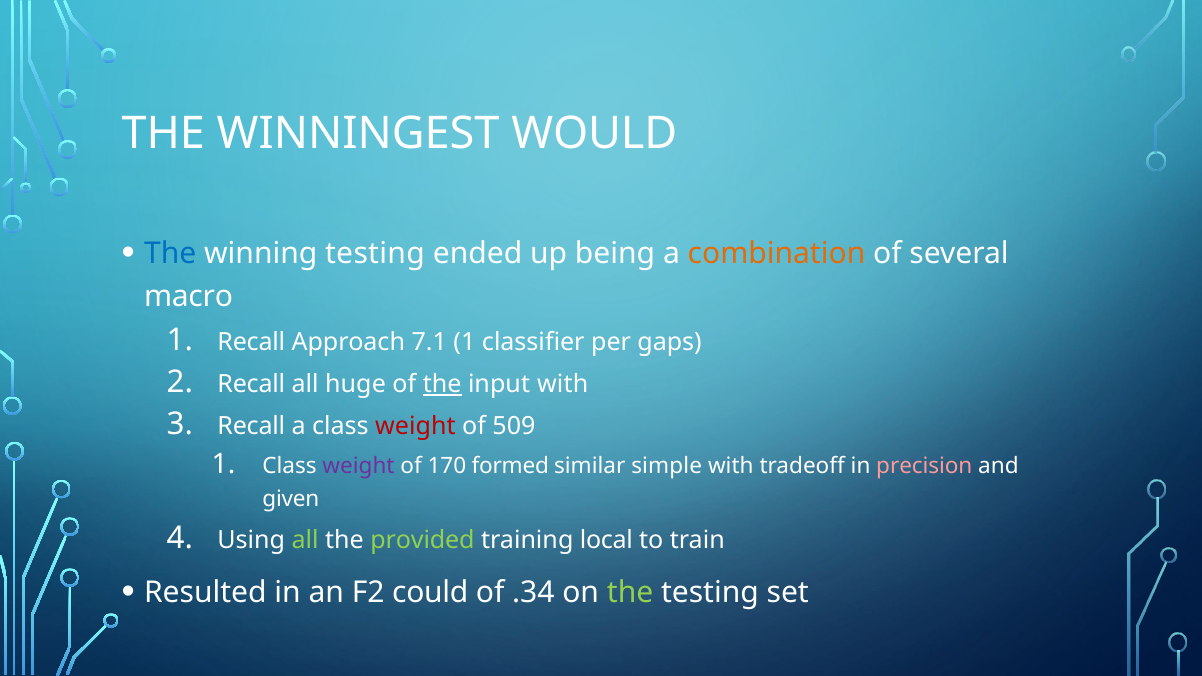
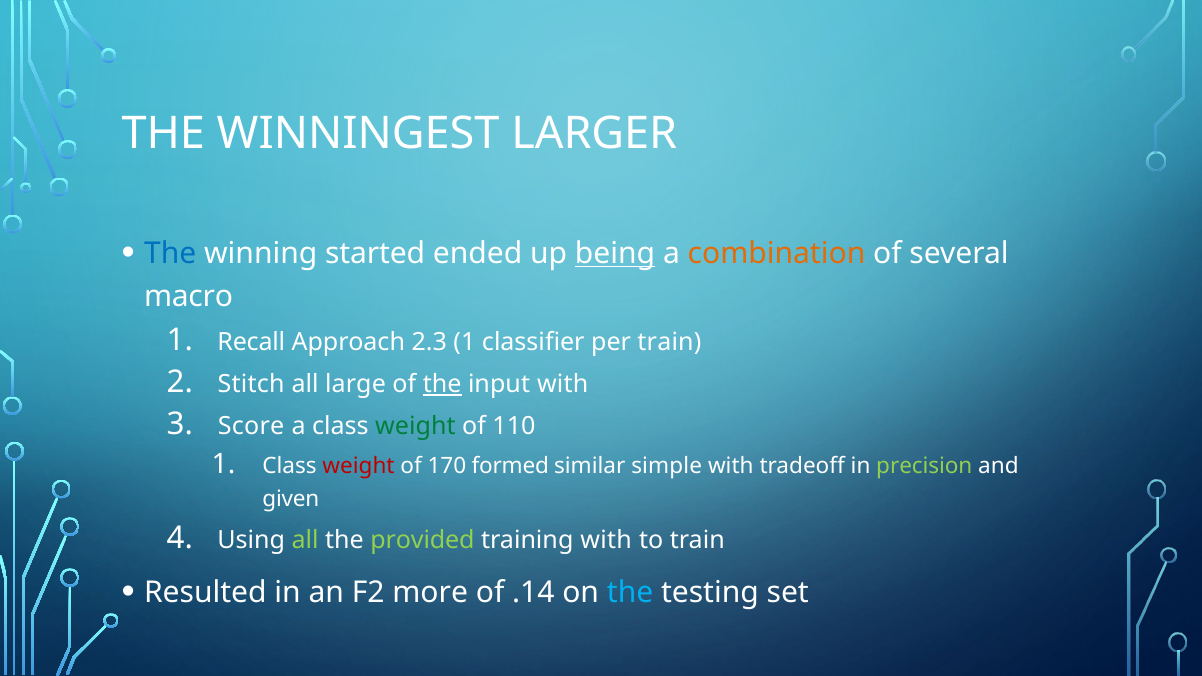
WOULD: WOULD -> LARGER (594, 134)
winning testing: testing -> started (375, 254)
being underline: none -> present (615, 254)
7.1: 7.1 -> 2.3 (429, 342)
per gaps: gaps -> train (669, 342)
Recall: Recall -> Stitch (251, 384)
huge: huge -> large (355, 384)
Recall: Recall -> Score (251, 426)
weight colour: red -> green (415, 426)
509: 509 -> 110 (514, 426)
weight colour: purple -> red (359, 466)
precision colour: pink -> light green (924, 466)
training local: local -> with (606, 540)
could: could -> more (430, 593)
.34: .34 -> .14 (533, 593)
the colour: light green -> light blue (630, 593)
